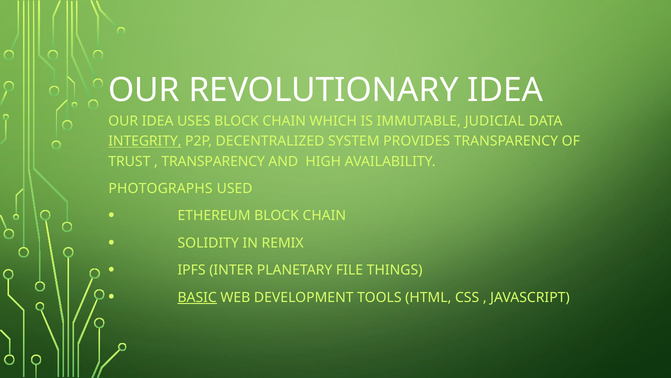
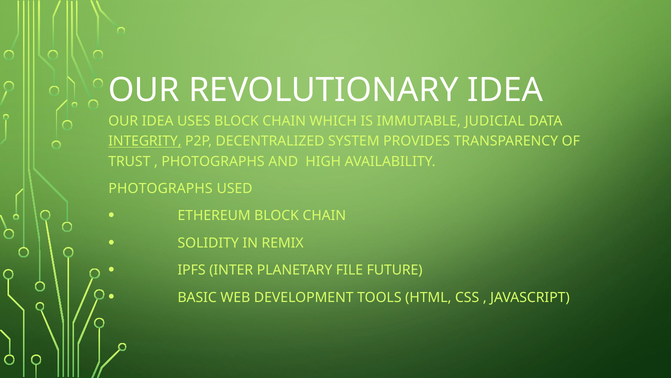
TRANSPARENCY: TRANSPARENCY -> PHOTOGRAPHS (213, 161)
THINGS: THINGS -> FUTURE (395, 270)
BASIC underline: present -> none (197, 297)
